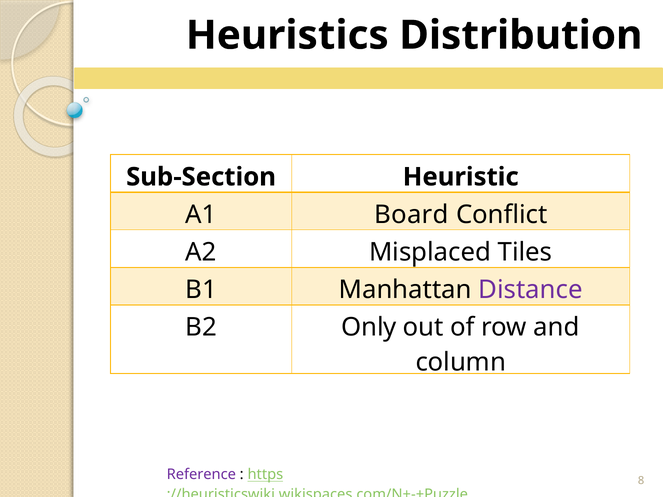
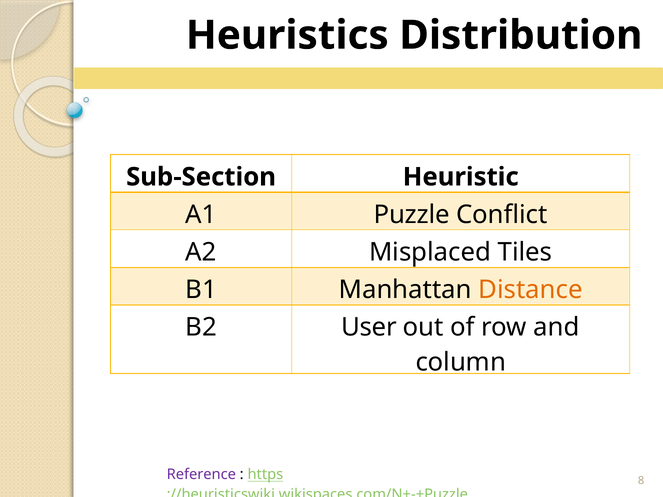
Board: Board -> Puzzle (412, 215)
Distance colour: purple -> orange (531, 290)
Only: Only -> User (369, 327)
